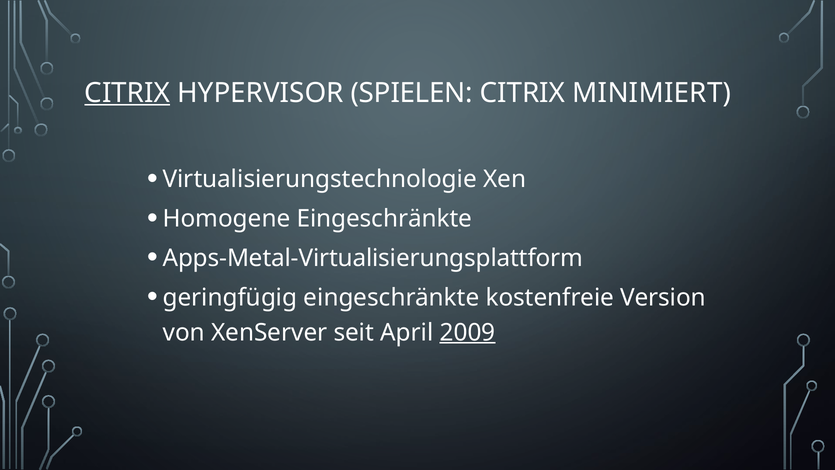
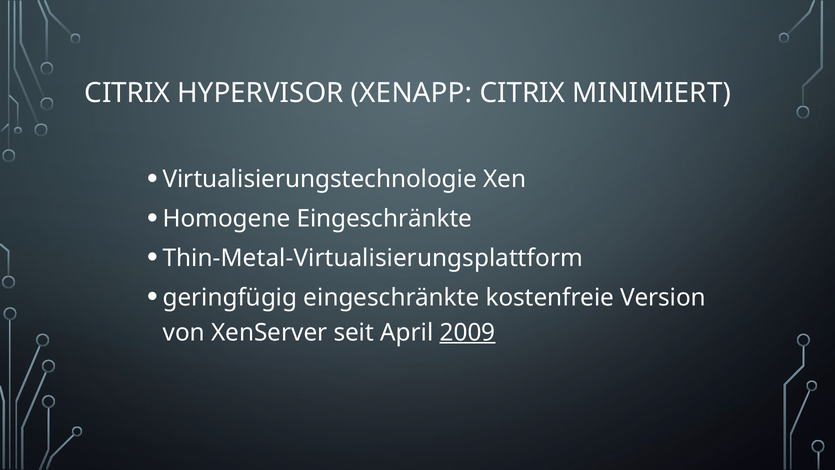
CITRIX underline: present -> none (127, 93)
SPIELEN: SPIELEN -> XENAPP (412, 93)
Apps-Metal-Virtualisierungsplattform: Apps-Metal-Virtualisierungsplattform -> Thin-Metal-Virtualisierungsplattform (373, 258)
